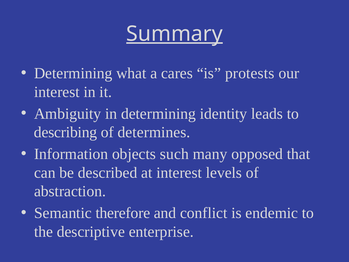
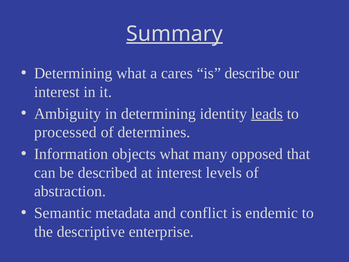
protests: protests -> describe (250, 73)
leads underline: none -> present (267, 114)
describing: describing -> processed (65, 132)
objects such: such -> what (175, 154)
therefore: therefore -> metadata (123, 213)
